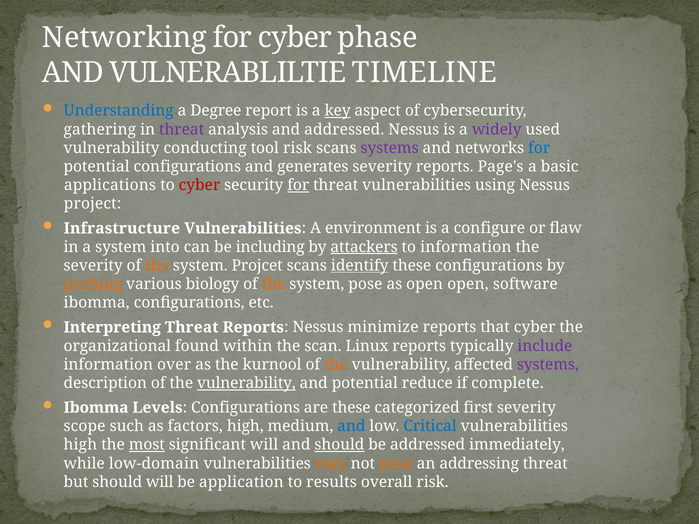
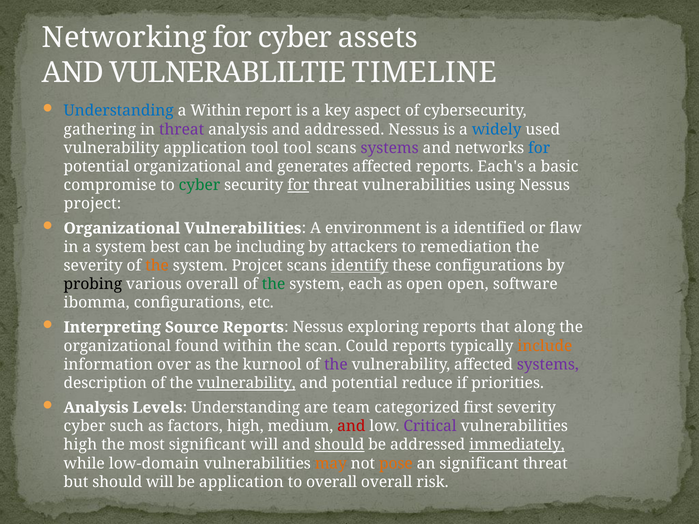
phase: phase -> assets (378, 38)
a Degree: Degree -> Within (216, 111)
key underline: present -> none (338, 111)
widely colour: purple -> blue (497, 129)
vulnerability conducting: conducting -> application (205, 148)
tool risk: risk -> tool (297, 148)
potential configurations: configurations -> organizational (187, 167)
generates severity: severity -> affected (382, 167)
Page's: Page's -> Each's (501, 167)
applications: applications -> compromise (110, 185)
cyber colour: red -> green (199, 185)
Infrastructure: Infrastructure -> Organizational (122, 228)
configure: configure -> identified (489, 228)
into: into -> best (165, 247)
attackers underline: present -> none (364, 247)
to information: information -> remediation (466, 247)
probing colour: orange -> black (93, 284)
various biology: biology -> overall (212, 284)
the colour: orange -> green (274, 284)
system pose: pose -> each (365, 284)
Interpreting Threat: Threat -> Source (192, 327)
minimize: minimize -> exploring (383, 327)
that cyber: cyber -> along (535, 327)
Linux: Linux -> Could (367, 346)
include colour: purple -> orange (545, 346)
the colour: orange -> purple (336, 365)
complete: complete -> priorities (508, 383)
Ibomma: Ibomma -> Analysis (96, 408)
Levels Configurations: Configurations -> Understanding (246, 408)
are these: these -> team (351, 408)
scope: scope -> cyber (85, 426)
and colour: blue -> red (351, 426)
Critical colour: blue -> purple (430, 426)
most underline: present -> none (147, 445)
immediately underline: none -> present (517, 445)
an addressing: addressing -> significant (479, 464)
to results: results -> overall (332, 482)
